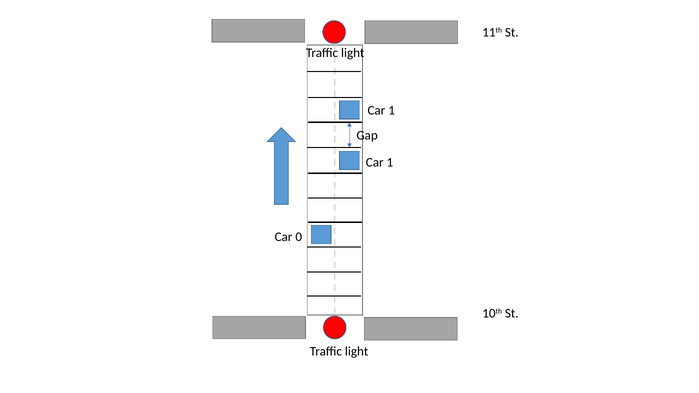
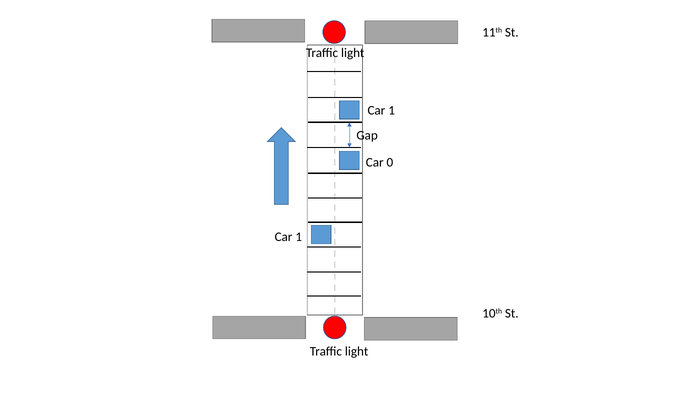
1: 1 -> 0 (390, 163)
0: 0 -> 1 (299, 237)
